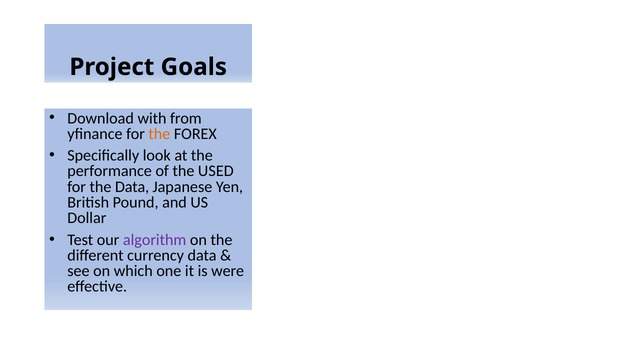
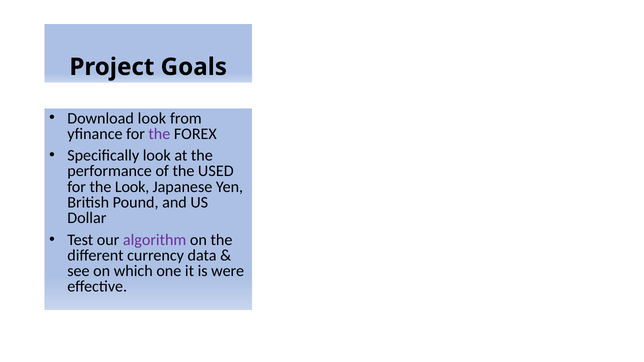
Download with: with -> look (152, 118)
the colour: orange -> purple (159, 134)
the Data: Data -> Look (132, 187)
